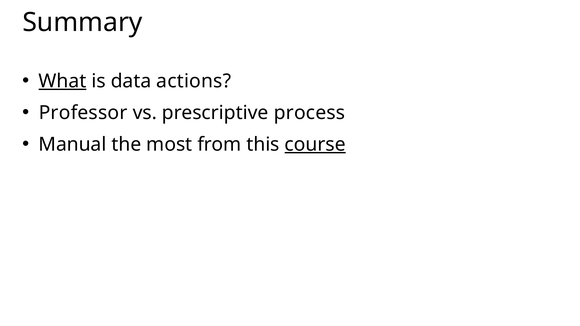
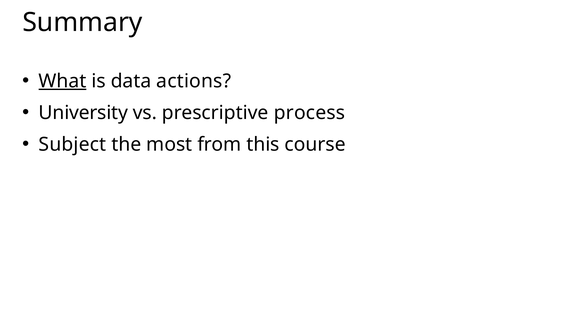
Professor: Professor -> University (83, 113)
Manual: Manual -> Subject (72, 144)
course underline: present -> none (315, 144)
